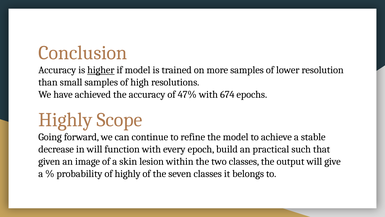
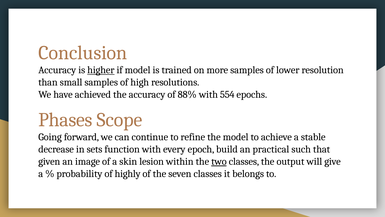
47%: 47% -> 88% (187, 94)
674: 674 -> 554 (227, 94)
Highly: Highly -> Phases (65, 120)
in will: will -> sets (95, 149)
two underline: none -> present (219, 161)
